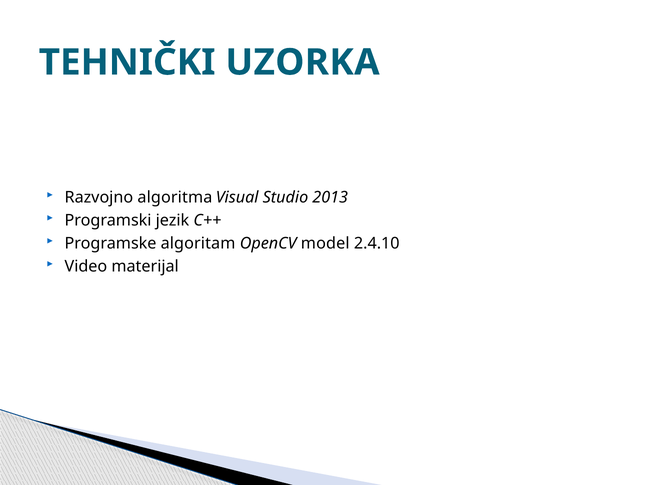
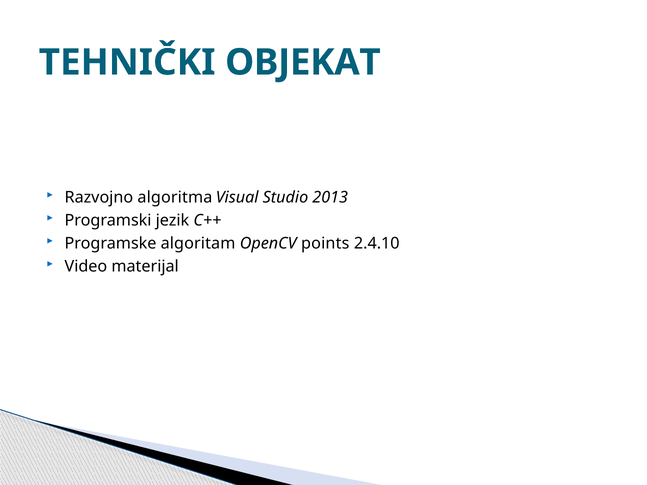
UZORKA: UZORKA -> OBJEKAT (303, 62)
model: model -> points (325, 243)
